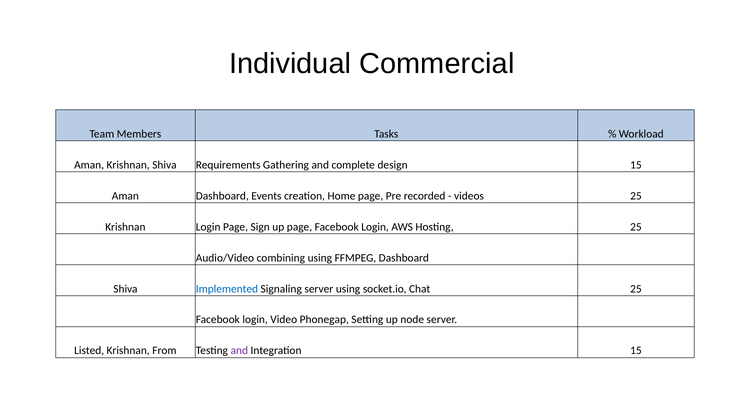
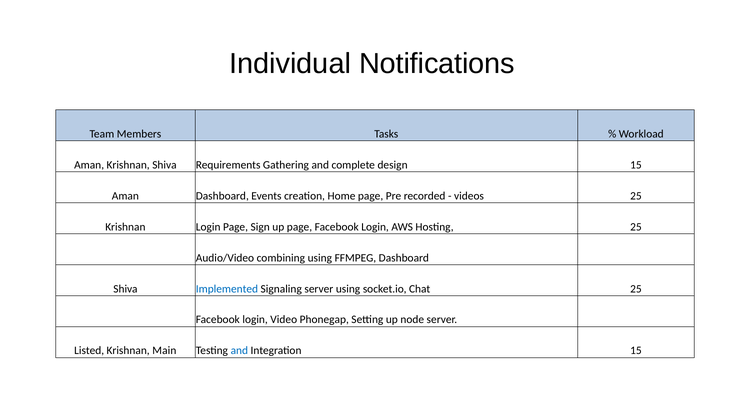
Commercial: Commercial -> Notifications (437, 64)
From: From -> Main (164, 351)
and colour: purple -> blue (239, 351)
